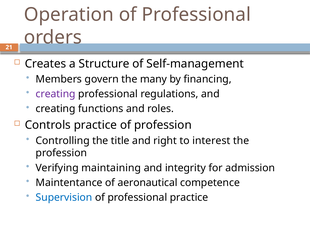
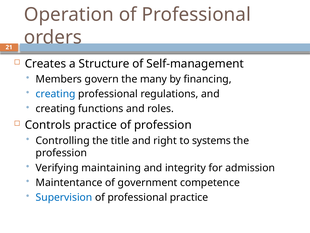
creating colour: purple -> blue (56, 94)
interest: interest -> systems (211, 140)
aeronautical: aeronautical -> government (148, 182)
